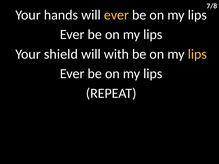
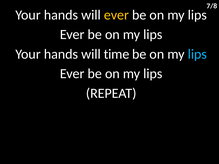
shield: shield -> hands (61, 54)
with: with -> time (117, 54)
lips colour: yellow -> light blue (197, 54)
